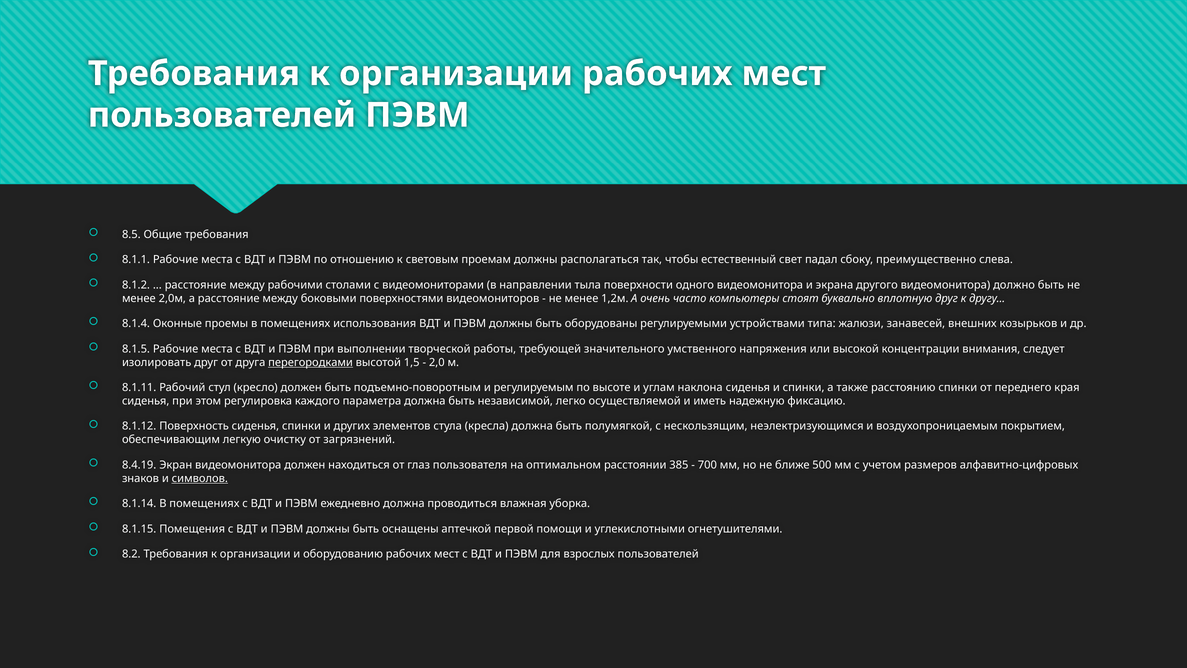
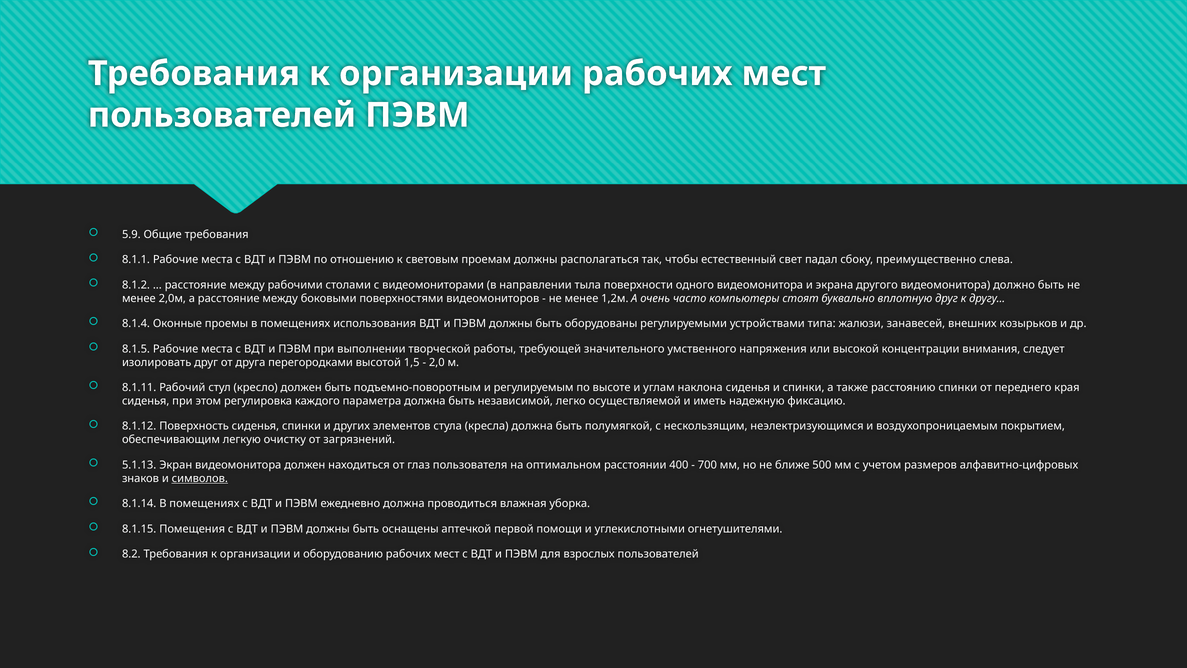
8.5: 8.5 -> 5.9 (131, 234)
перегородками underline: present -> none (311, 362)
8.4.19: 8.4.19 -> 5.1.13 (139, 465)
385: 385 -> 400 (679, 465)
